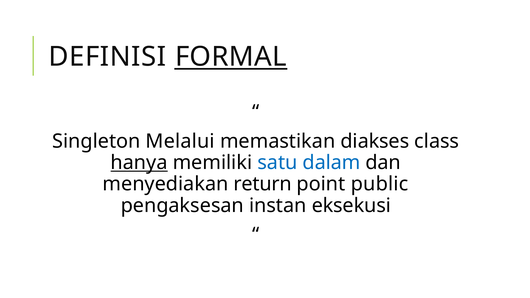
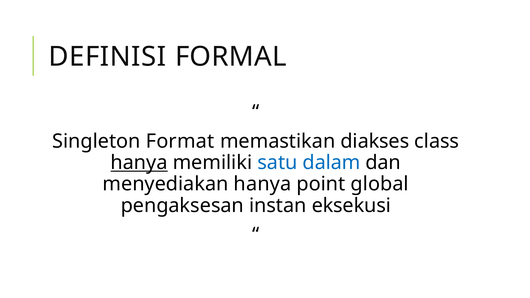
FORMAL underline: present -> none (231, 57)
Melalui: Melalui -> Format (180, 141)
menyediakan return: return -> hanya (262, 184)
public: public -> global (380, 184)
